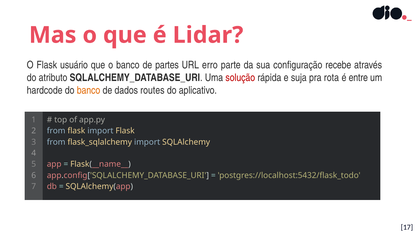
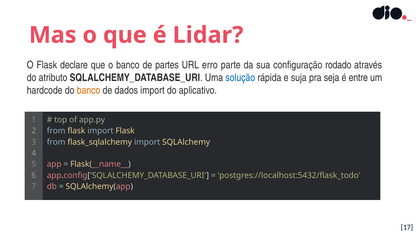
usuário: usuário -> declare (74, 65)
recebe: recebe -> rodado (338, 65)
solução colour: red -> blue (240, 78)
rota: rota -> seja (332, 78)
dados routes: routes -> import (152, 90)
